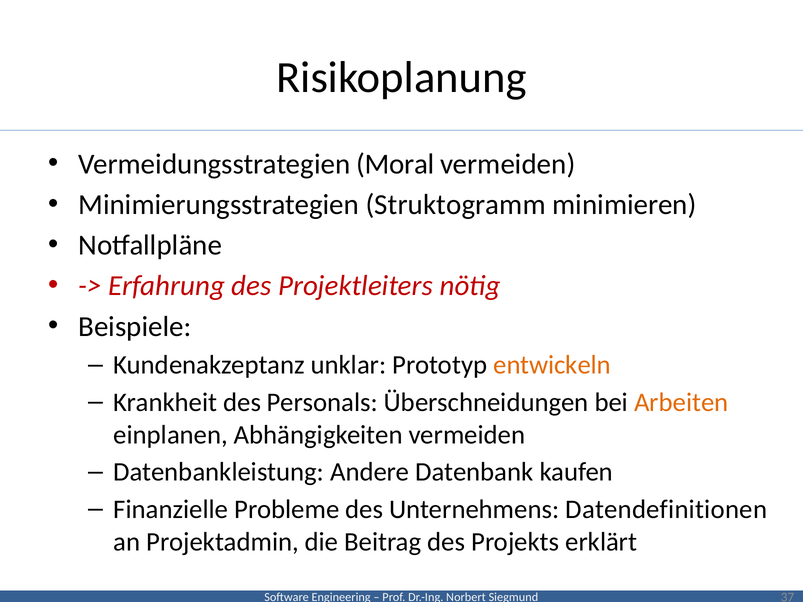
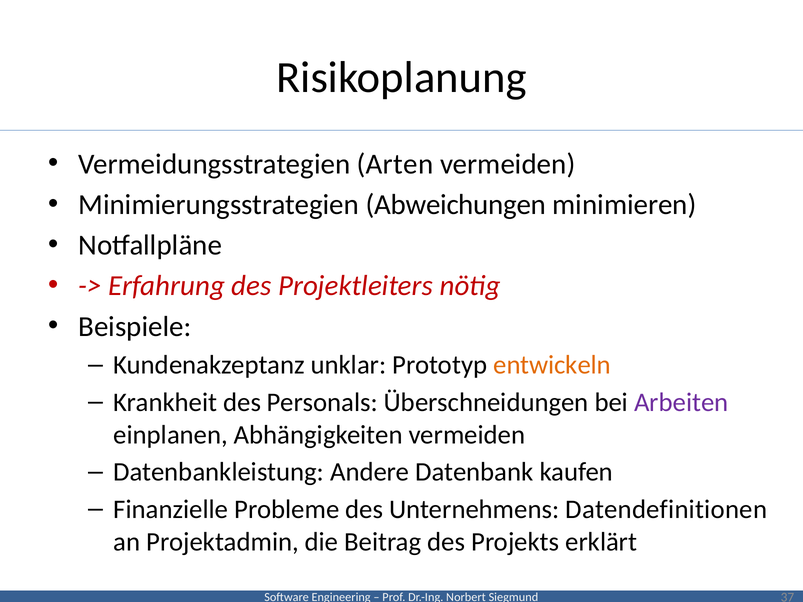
Moral: Moral -> Arten (395, 164)
Struktogramm: Struktogramm -> Abweichungen (456, 205)
Arbeiten colour: orange -> purple (681, 403)
